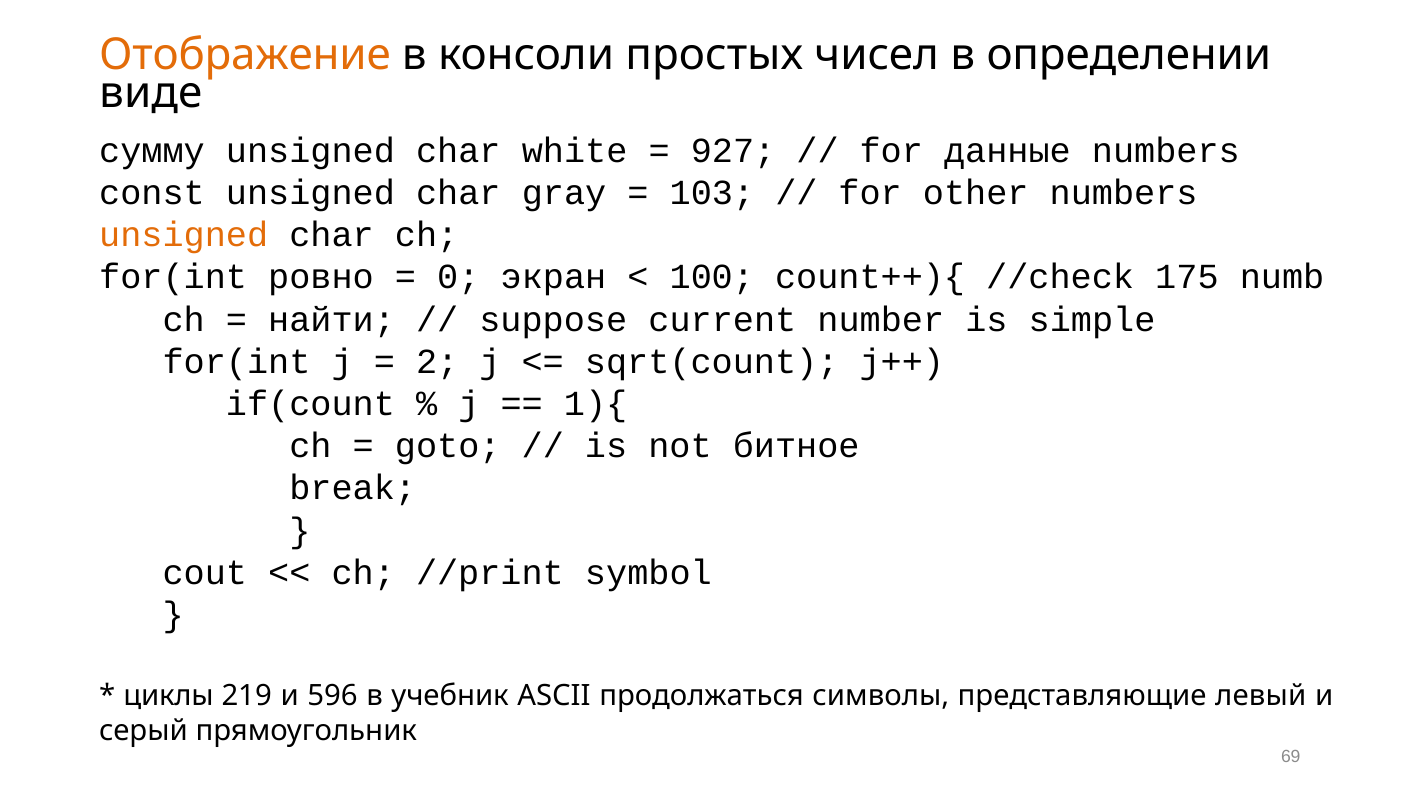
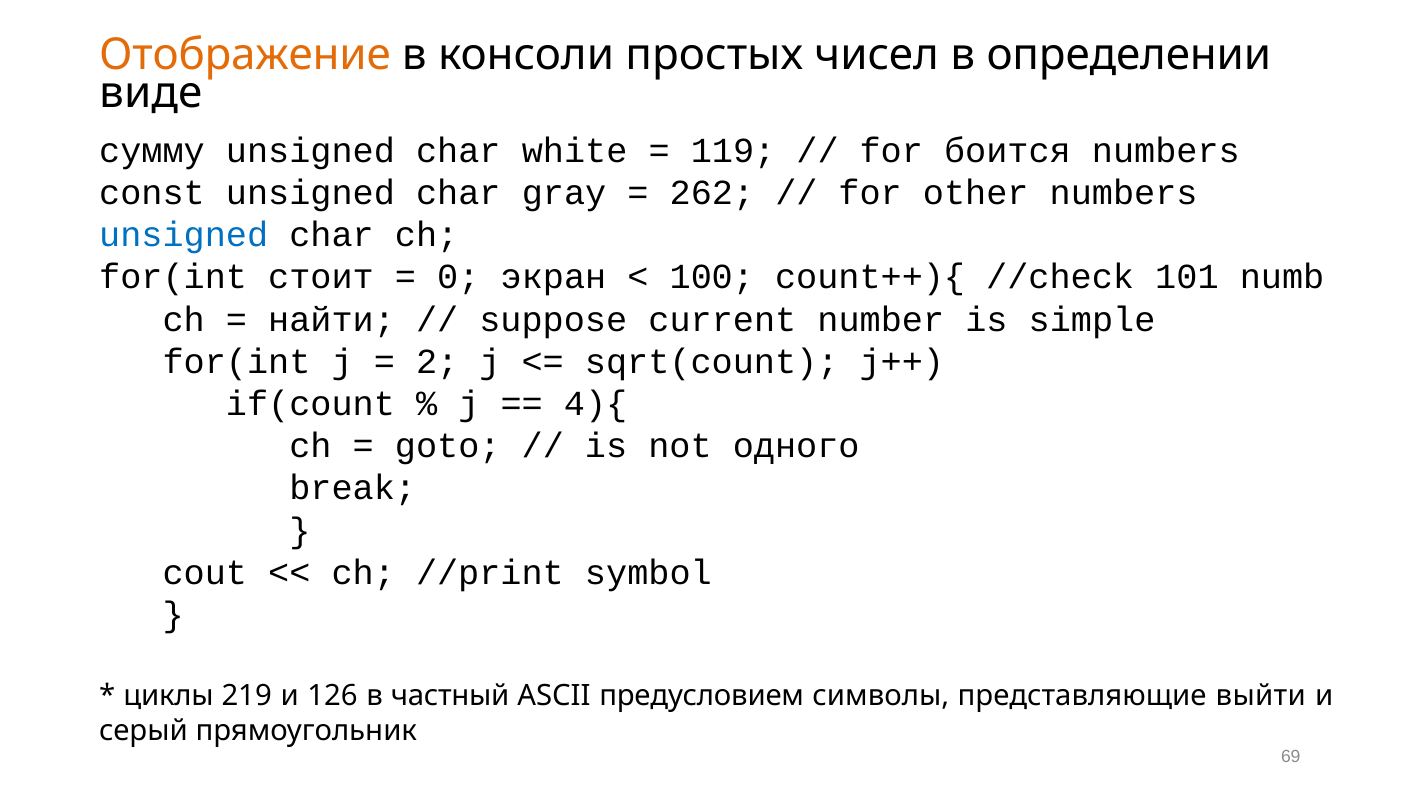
927: 927 -> 119 (733, 150)
данные: данные -> боится (1007, 150)
103: 103 -> 262 (712, 193)
unsigned colour: orange -> blue (184, 235)
ровно: ровно -> стоит (321, 277)
175: 175 -> 101 (1187, 277)
1){: 1){ -> 4){ (596, 404)
битное: битное -> одного (796, 446)
596: 596 -> 126 (333, 696)
учебник: учебник -> частный (450, 696)
продолжаться: продолжаться -> предусловием (702, 696)
левый: левый -> выйти (1261, 696)
